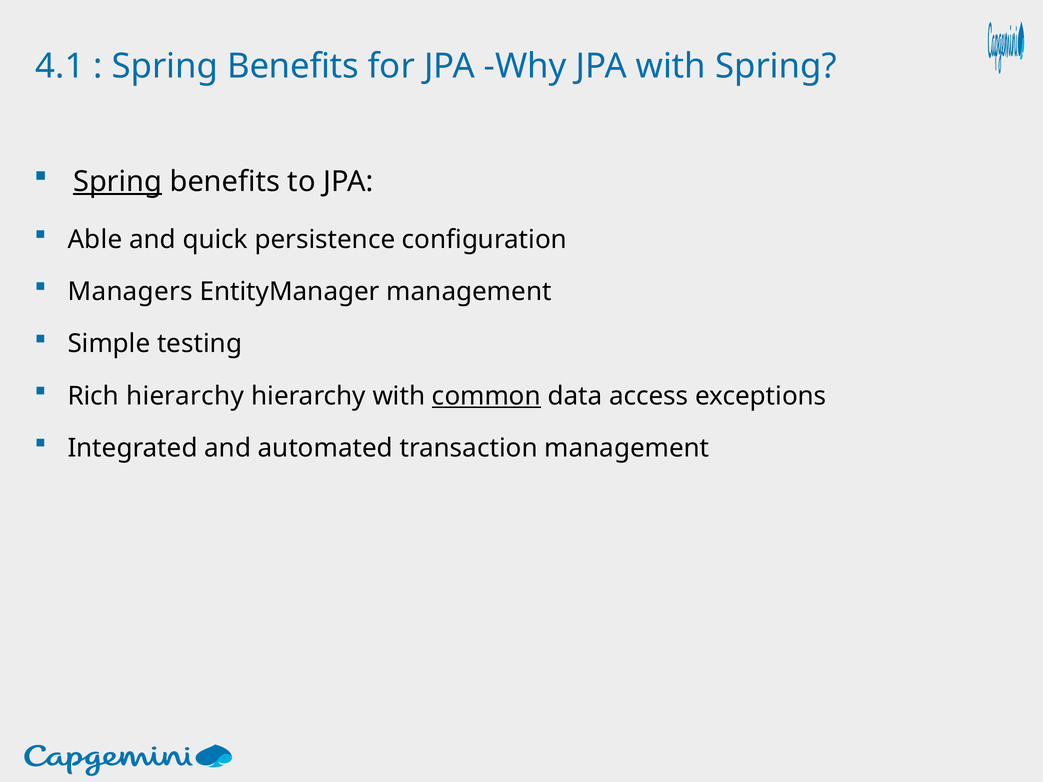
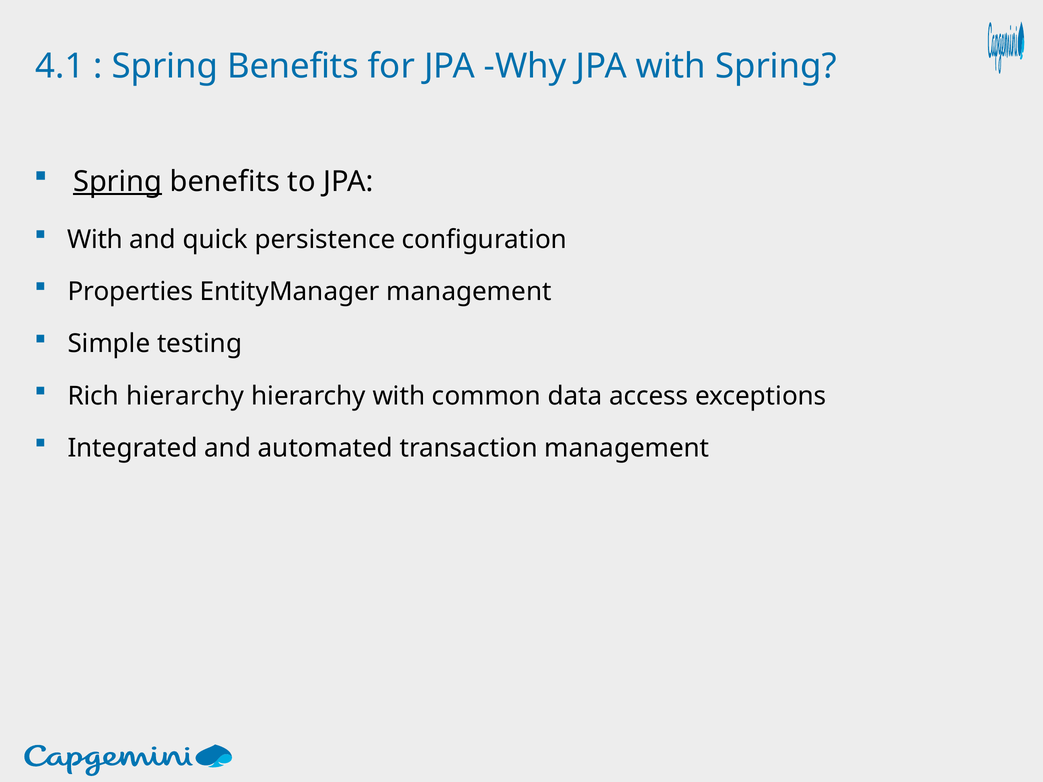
Able: Able -> With (95, 240)
Managers: Managers -> Properties (130, 292)
common underline: present -> none (486, 396)
